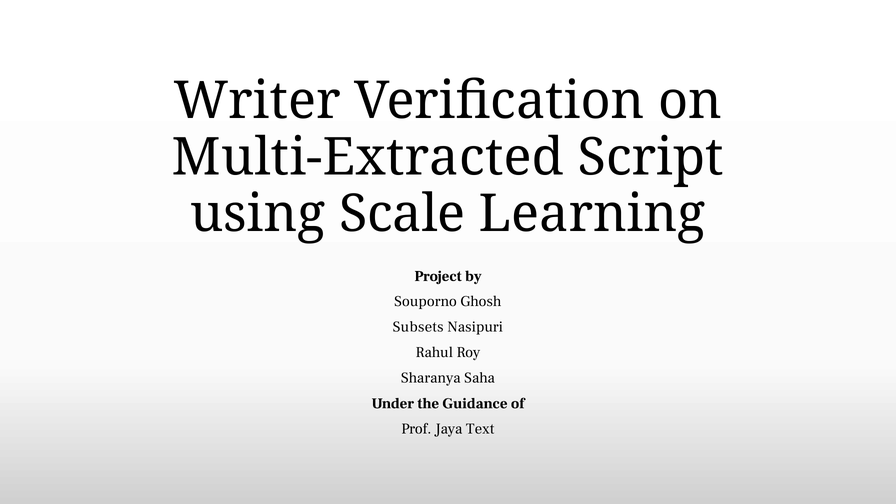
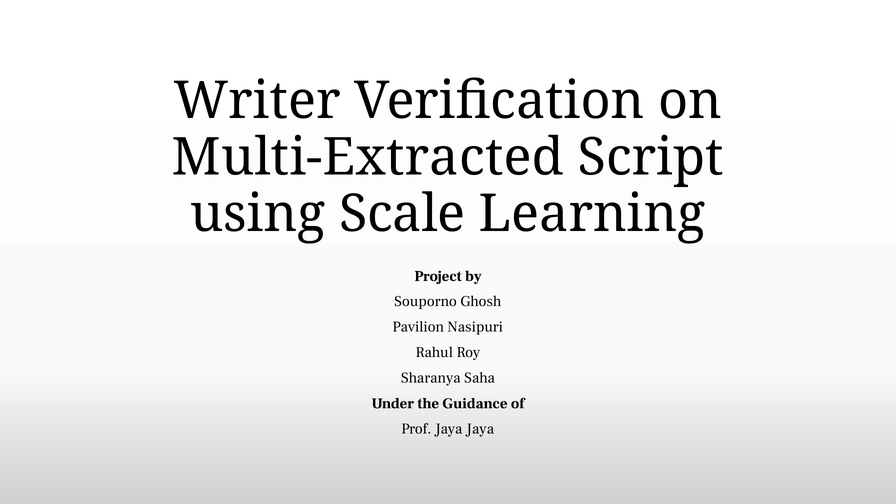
Subsets: Subsets -> Pavilion (418, 327)
Jaya Text: Text -> Jaya (480, 429)
